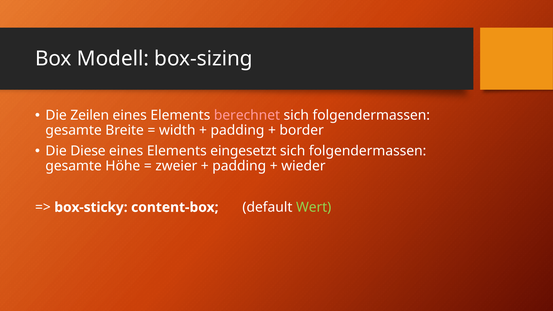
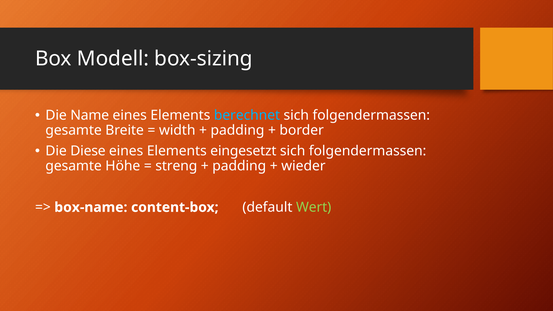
Zeilen: Zeilen -> Name (90, 115)
berechnet colour: pink -> light blue (247, 115)
zweier: zweier -> streng (176, 166)
box-sticky: box-sticky -> box-name (91, 207)
